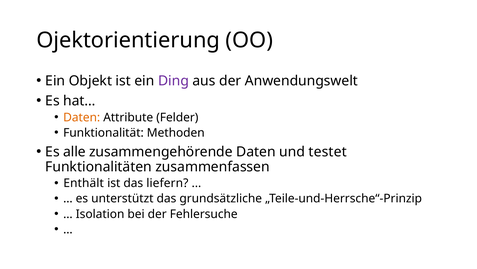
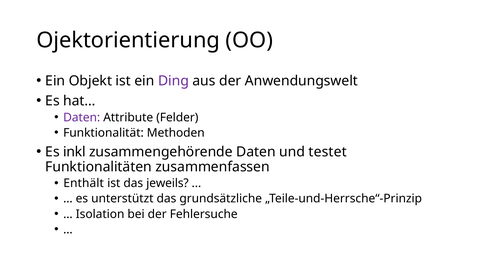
Daten colour: orange -> purple (82, 117)
alle: alle -> inkl (74, 151)
liefern: liefern -> jeweils (167, 183)
